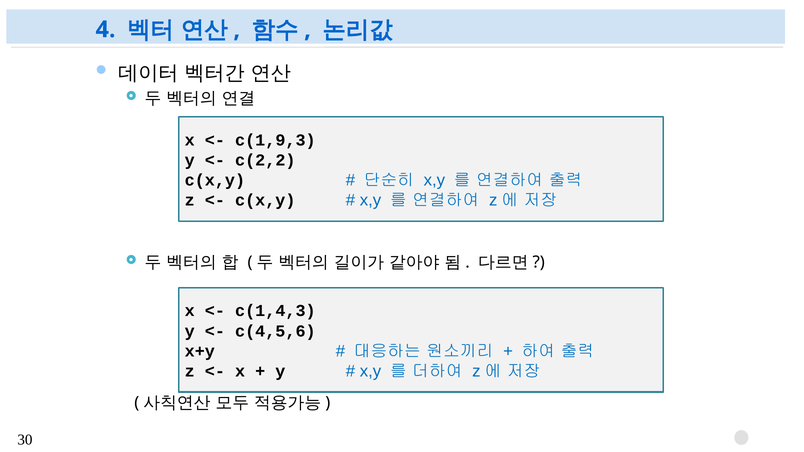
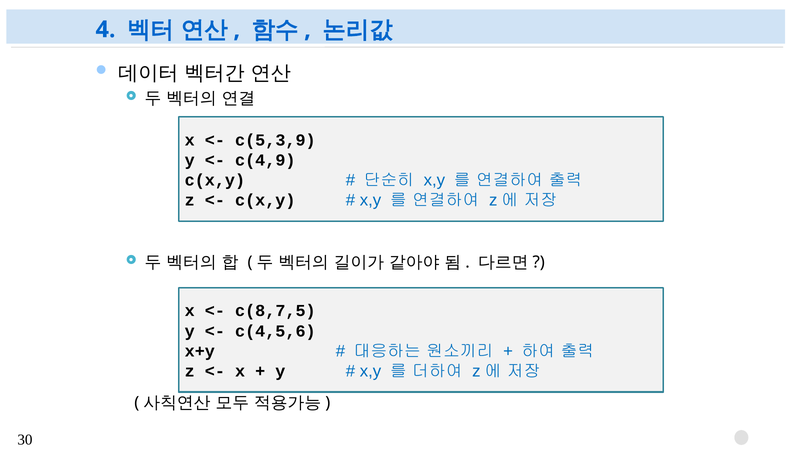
c(1,9,3: c(1,9,3 -> c(5,3,9 (275, 140)
c(2,2: c(2,2 -> c(4,9 (265, 160)
c(1,4,3: c(1,4,3 -> c(8,7,5 (275, 311)
